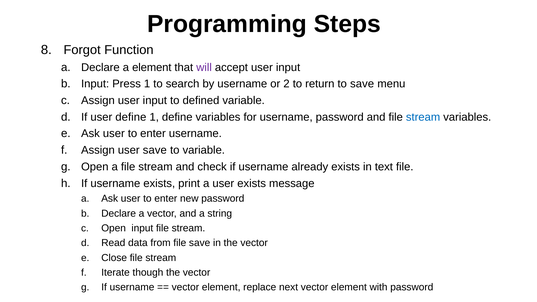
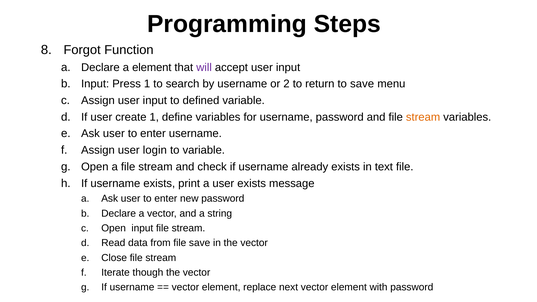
user define: define -> create (131, 117)
stream colour: blue -> orange (423, 117)
user save: save -> login (155, 150)
